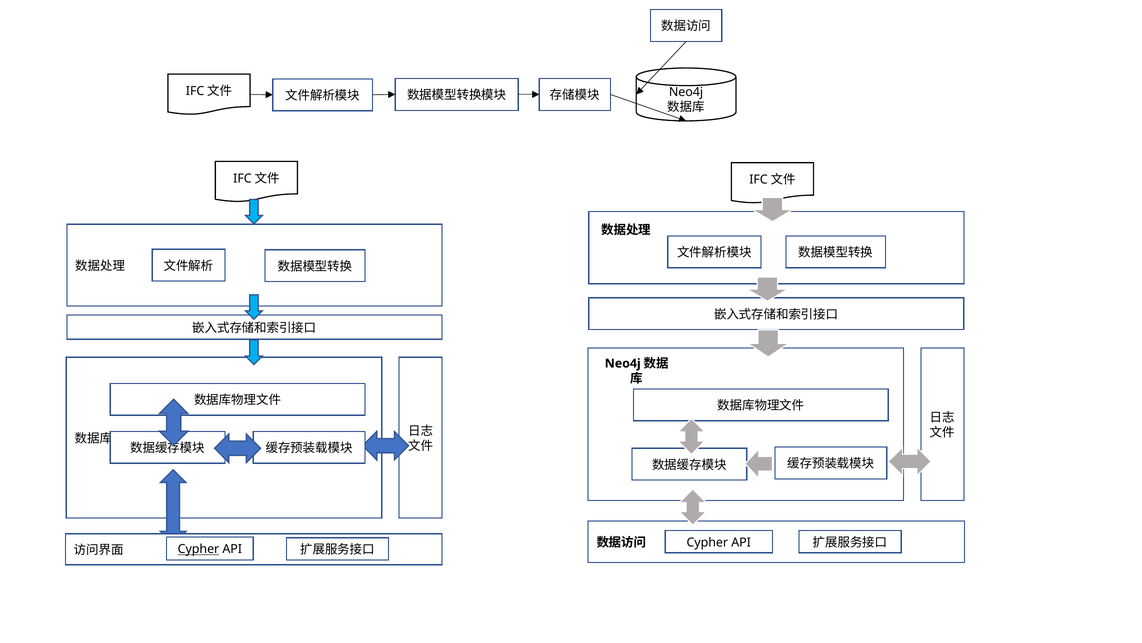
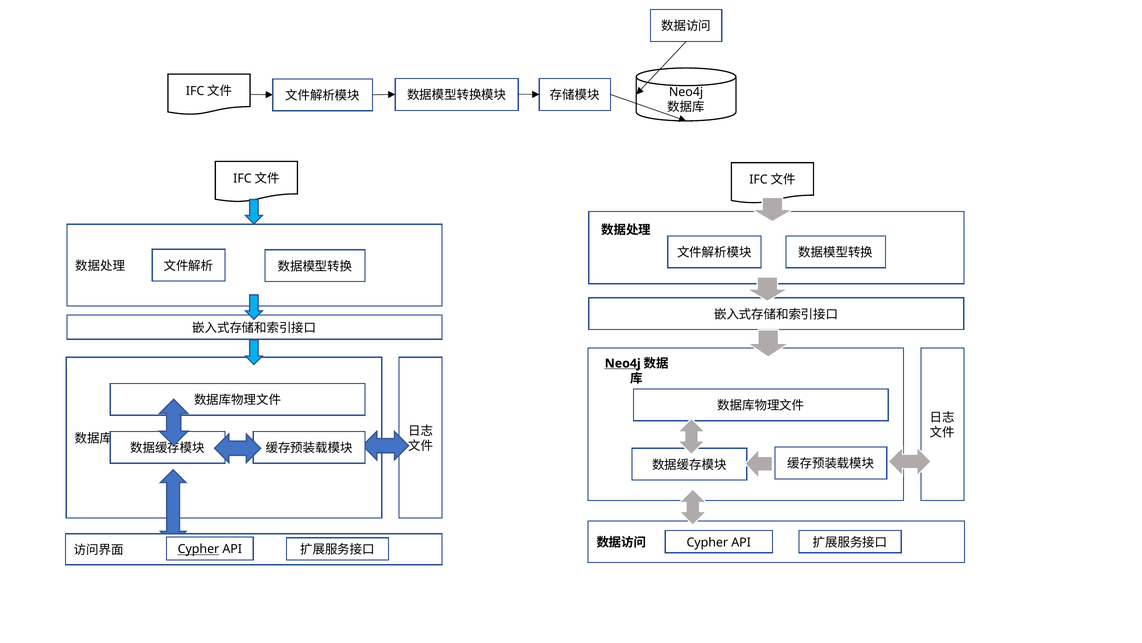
Neo4j underline: none -> present (623, 363)
